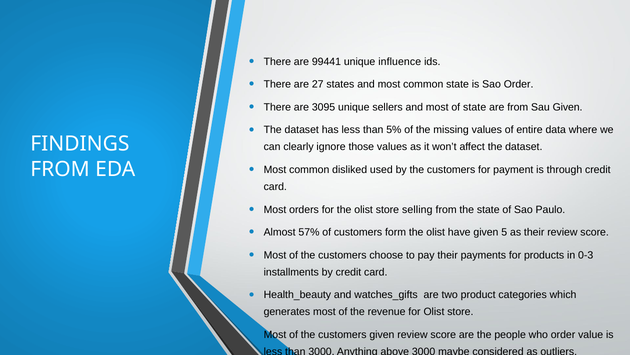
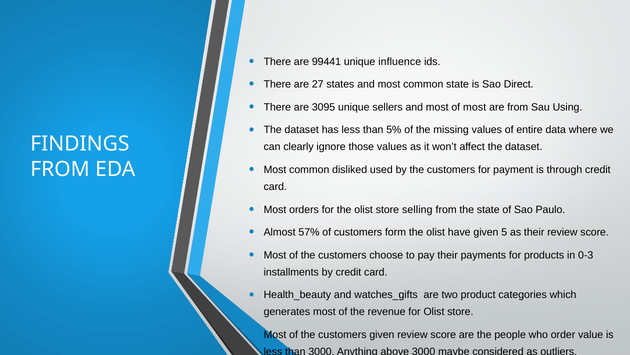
Sao Order: Order -> Direct (519, 84)
of state: state -> most (475, 107)
Sau Given: Given -> Using (567, 107)
